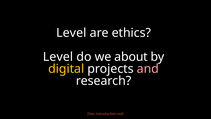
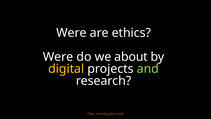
Level: Level -> Were (71, 33)
Level: Level -> Were (58, 57)
and colour: pink -> light green (148, 69)
